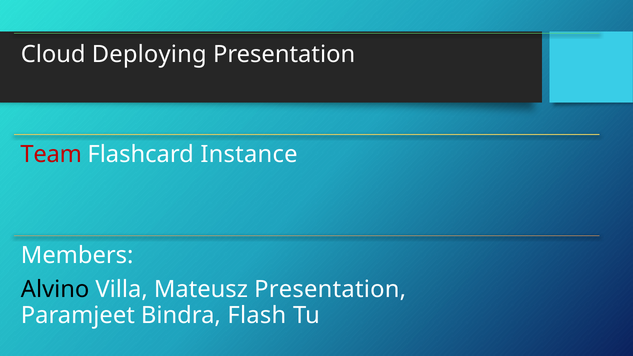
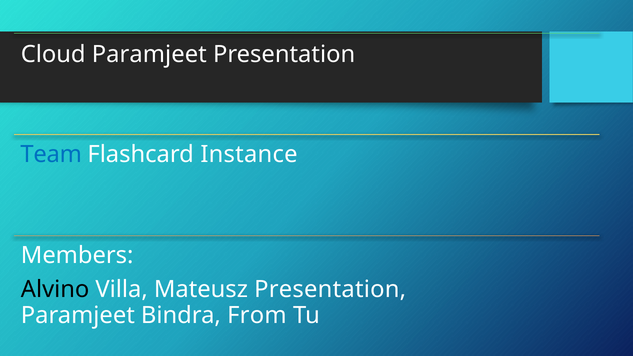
Cloud Deploying: Deploying -> Paramjeet (149, 54)
Team colour: red -> blue (51, 154)
Flash: Flash -> From (257, 315)
